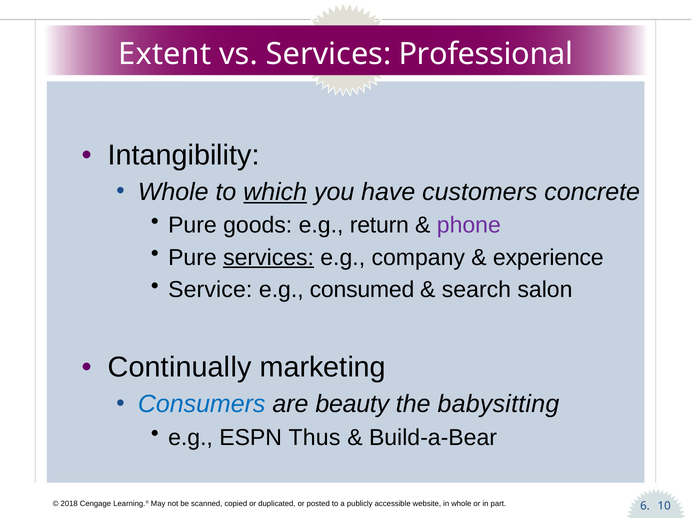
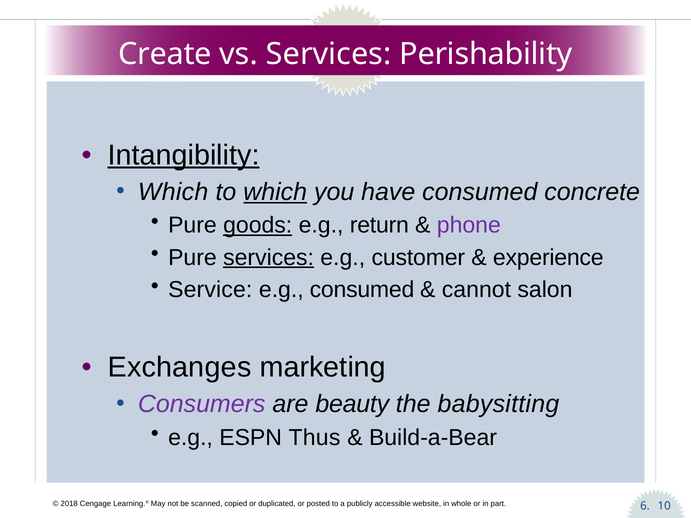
Extent: Extent -> Create (165, 54)
Professional: Professional -> Perishability (486, 54)
Intangibility underline: none -> present (184, 155)
Whole: Whole -> Which (173, 192)
have customers: customers -> consumed (480, 192)
goods underline: none -> present (258, 225)
company: company -> customer (418, 258)
search: search -> cannot (476, 290)
Continually: Continually -> Exchanges (180, 367)
Consumers colour: blue -> purple (202, 404)
